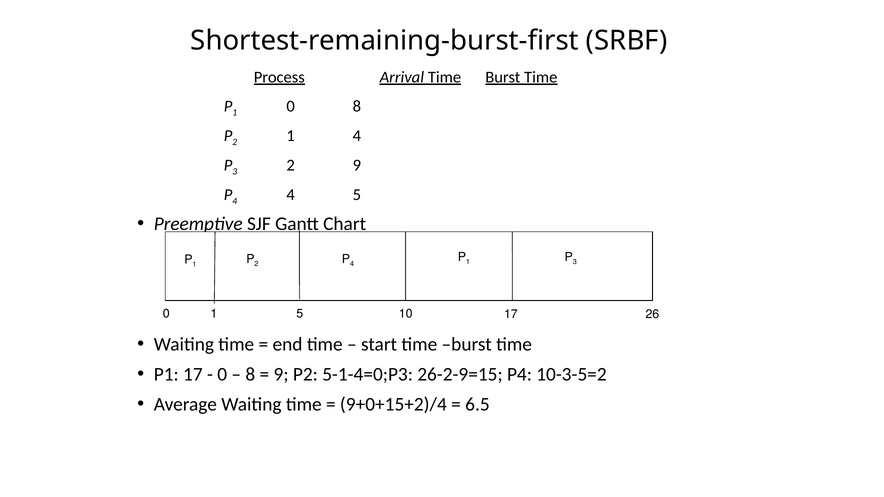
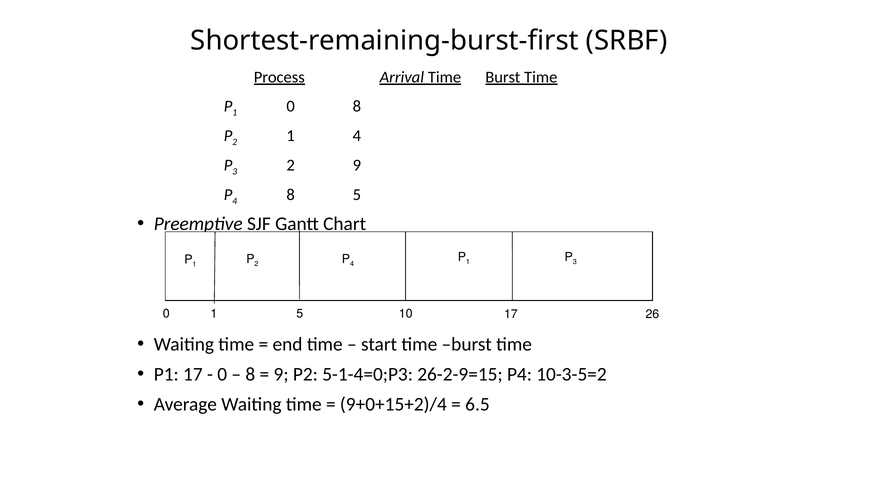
4 4: 4 -> 8 (291, 195)
